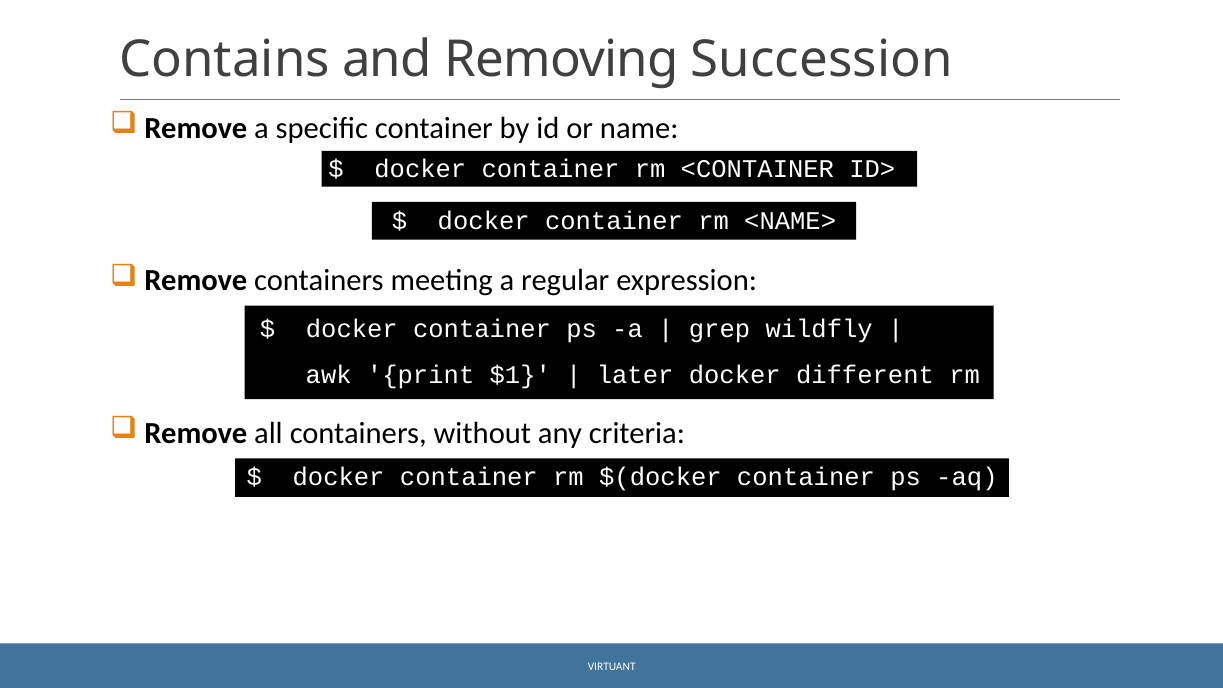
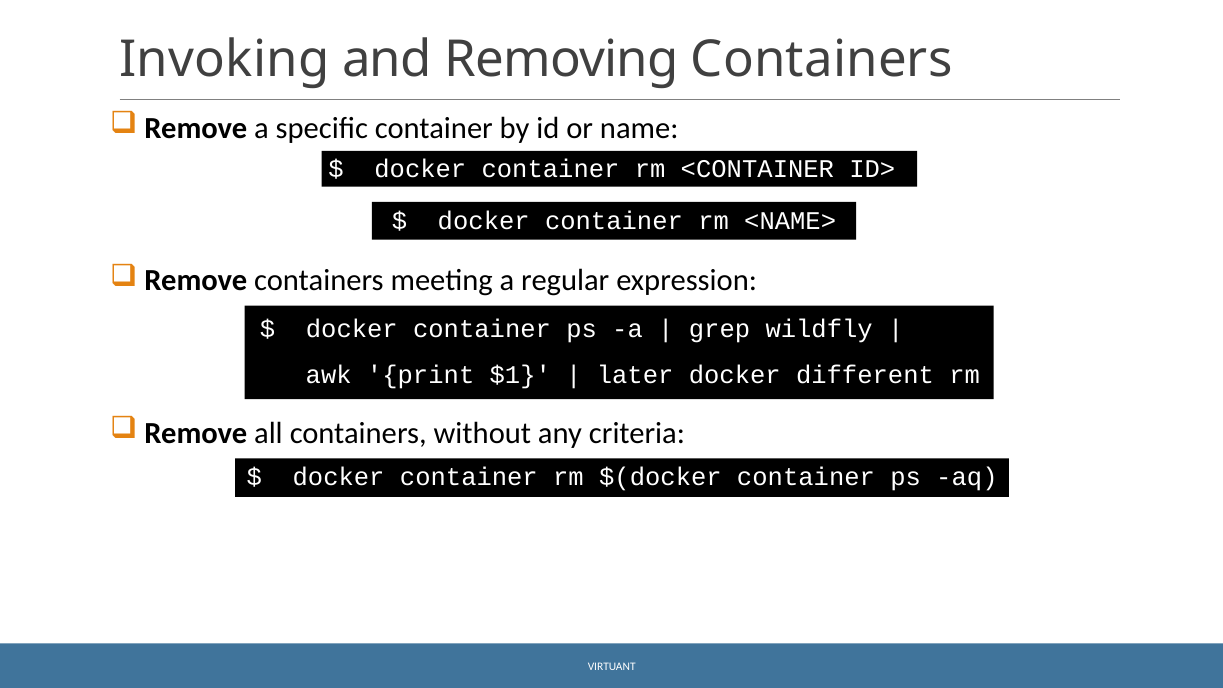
Contains: Contains -> Invoking (225, 60)
Removing Succession: Succession -> Containers (822, 60)
